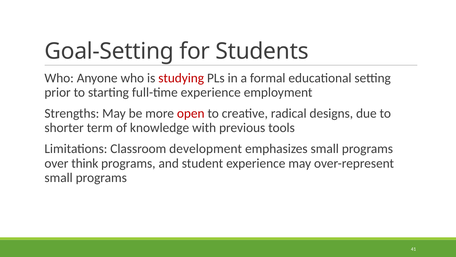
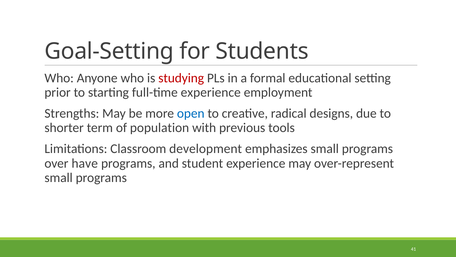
open colour: red -> blue (191, 113)
knowledge: knowledge -> population (160, 128)
think: think -> have (85, 163)
